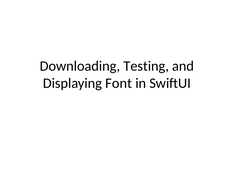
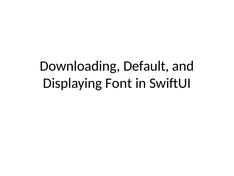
Testing: Testing -> Default (146, 66)
